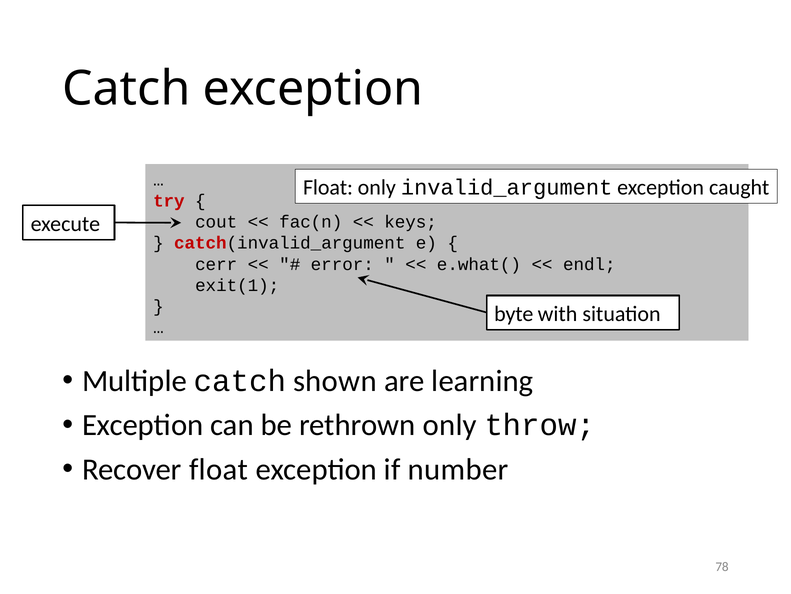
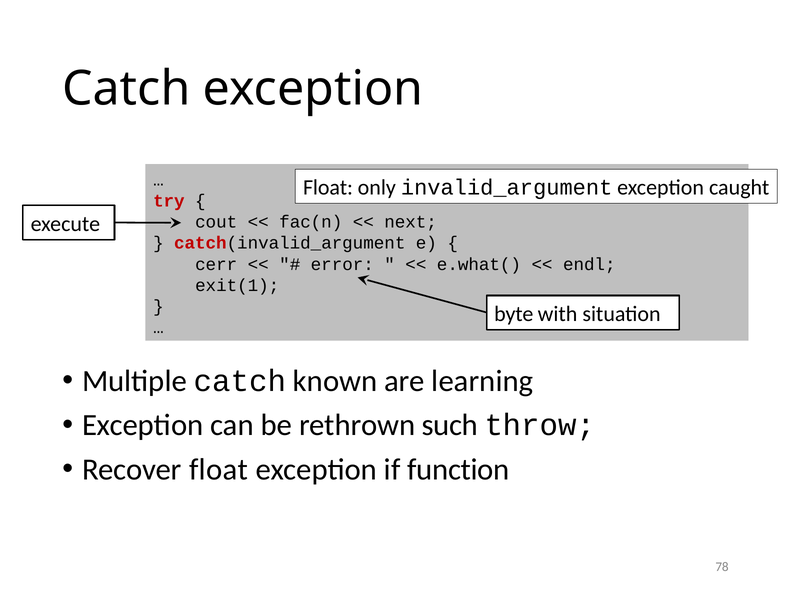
keys: keys -> next (411, 222)
shown: shown -> known (335, 380)
rethrown only: only -> such (450, 425)
number: number -> function (458, 469)
